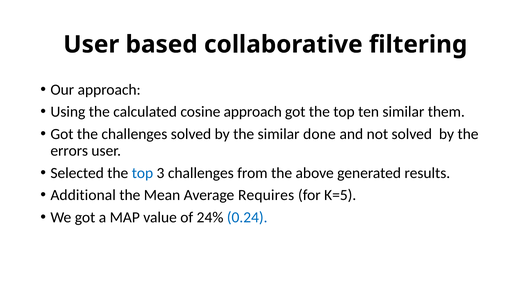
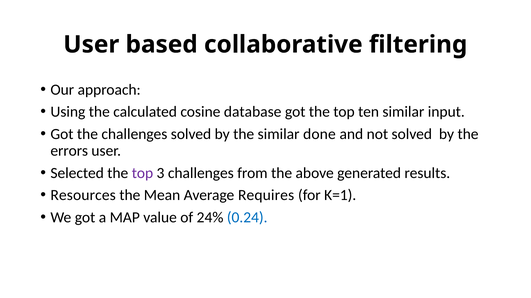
cosine approach: approach -> database (253, 112)
them: them -> input (446, 112)
top colour: blue -> purple (142, 173)
Additional: Additional -> Resources (83, 196)
K=5: K=5 -> K=1 (340, 196)
